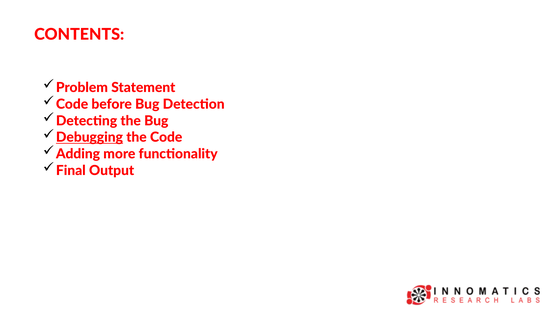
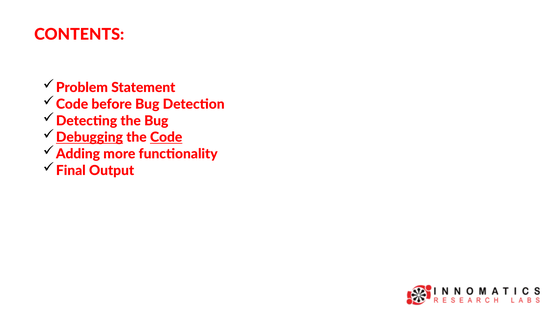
Code underline: none -> present (166, 137)
